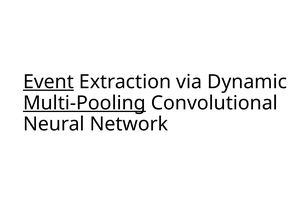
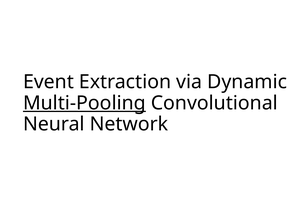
Event underline: present -> none (48, 82)
